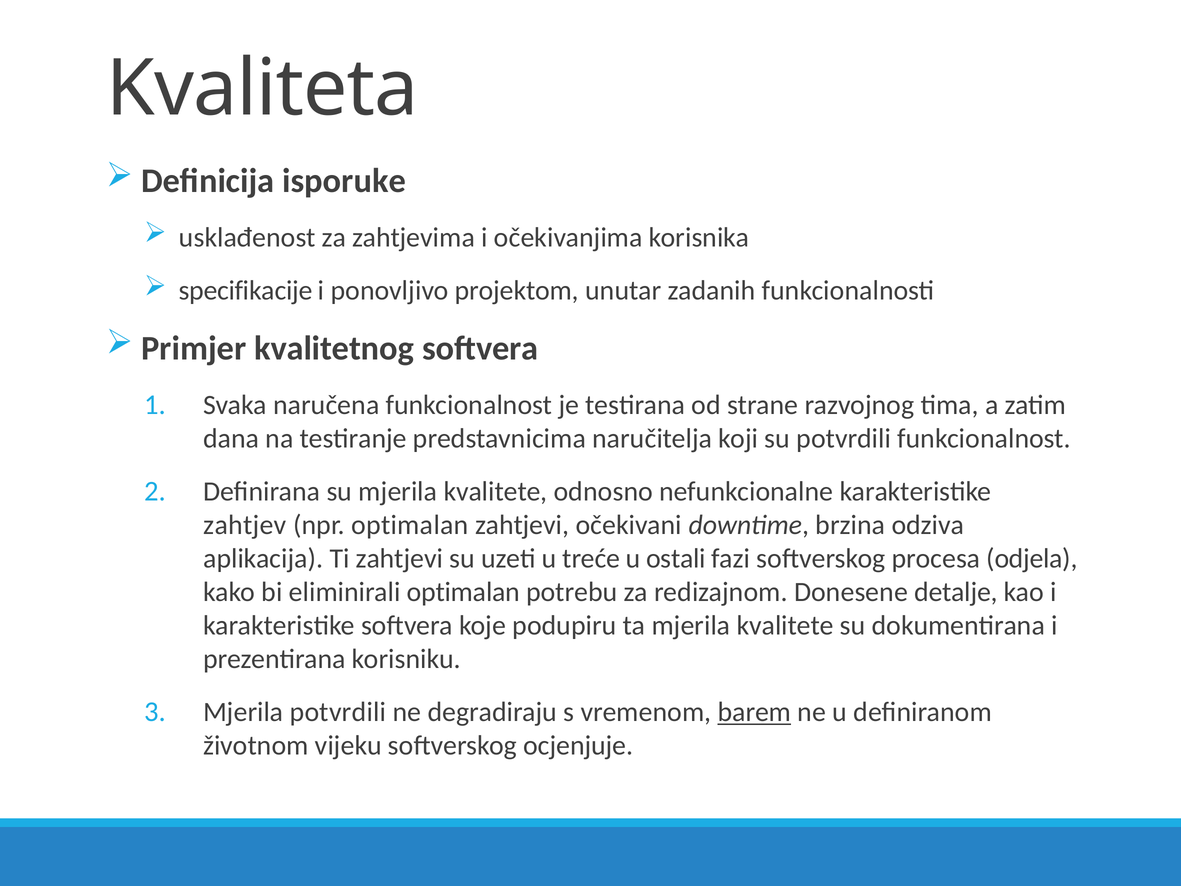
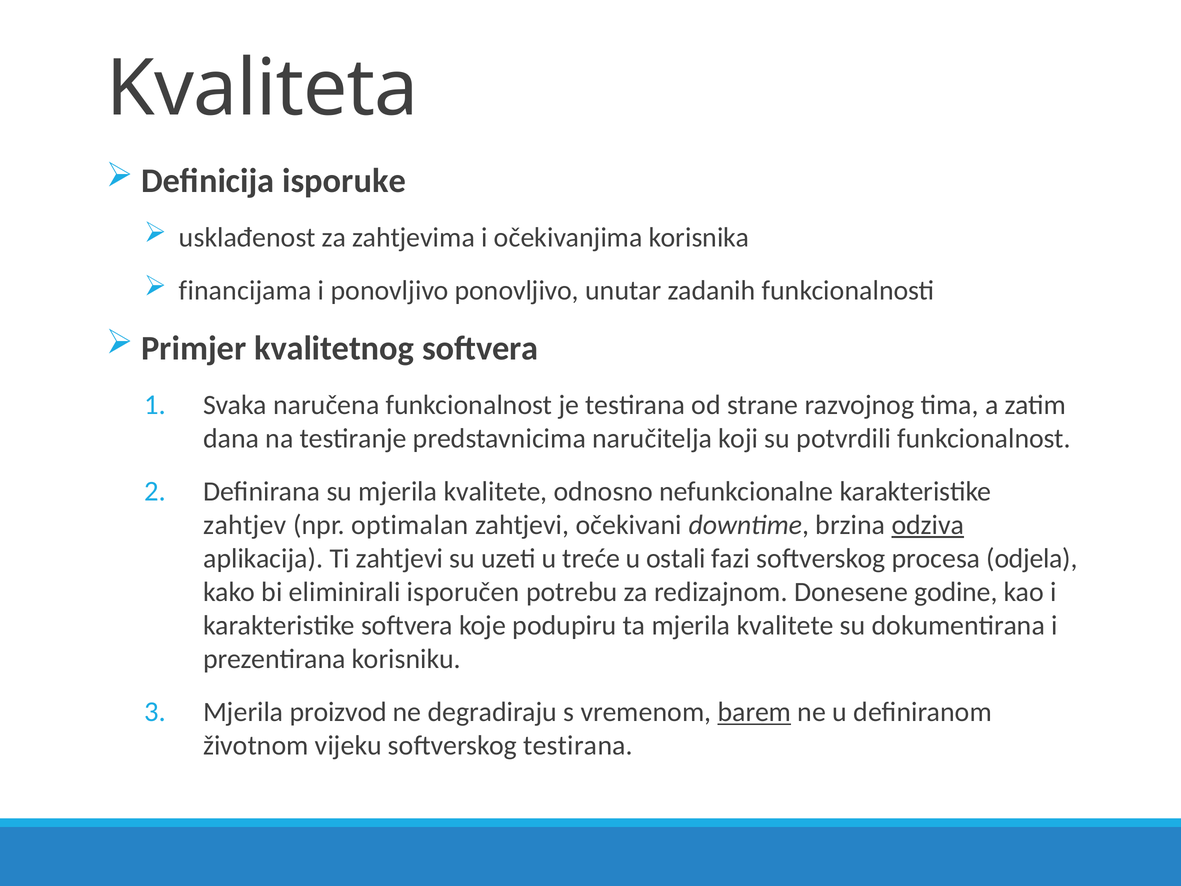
specifikacije: specifikacije -> financijama (245, 291)
ponovljivo projektom: projektom -> ponovljivo (517, 291)
odziva underline: none -> present (928, 525)
eliminirali optimalan: optimalan -> isporučen (463, 592)
detalje: detalje -> godine (956, 592)
Mjerila potvrdili: potvrdili -> proizvod (338, 712)
softverskog ocjenjuje: ocjenjuje -> testirana (578, 745)
